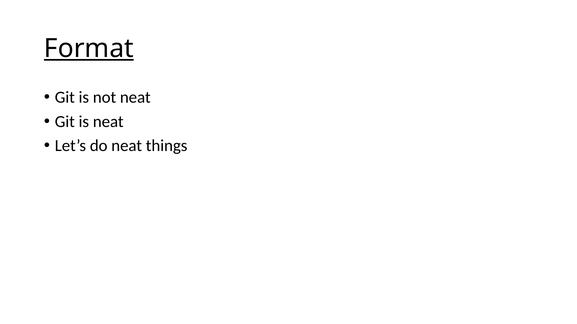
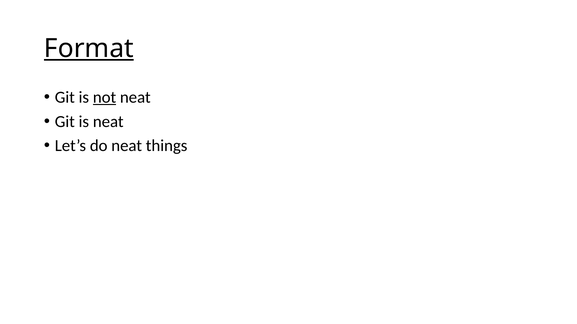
not underline: none -> present (105, 98)
